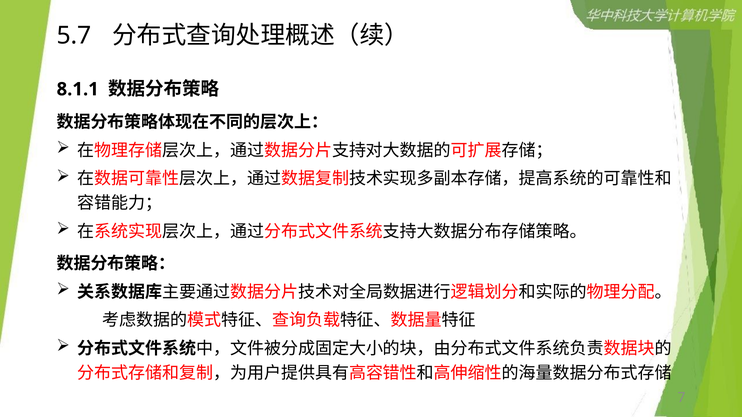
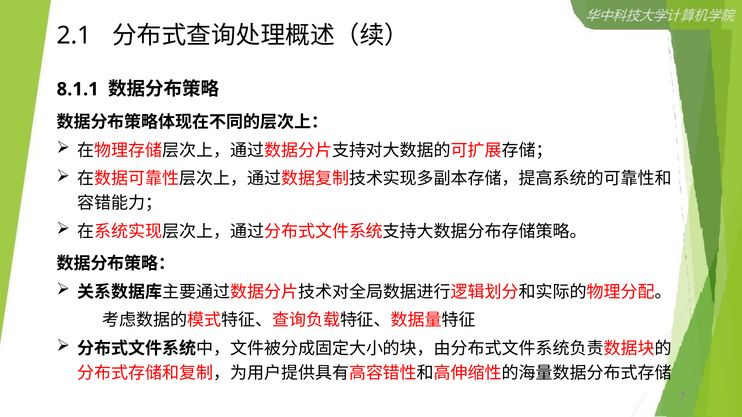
5.7: 5.7 -> 2.1 (74, 36)
